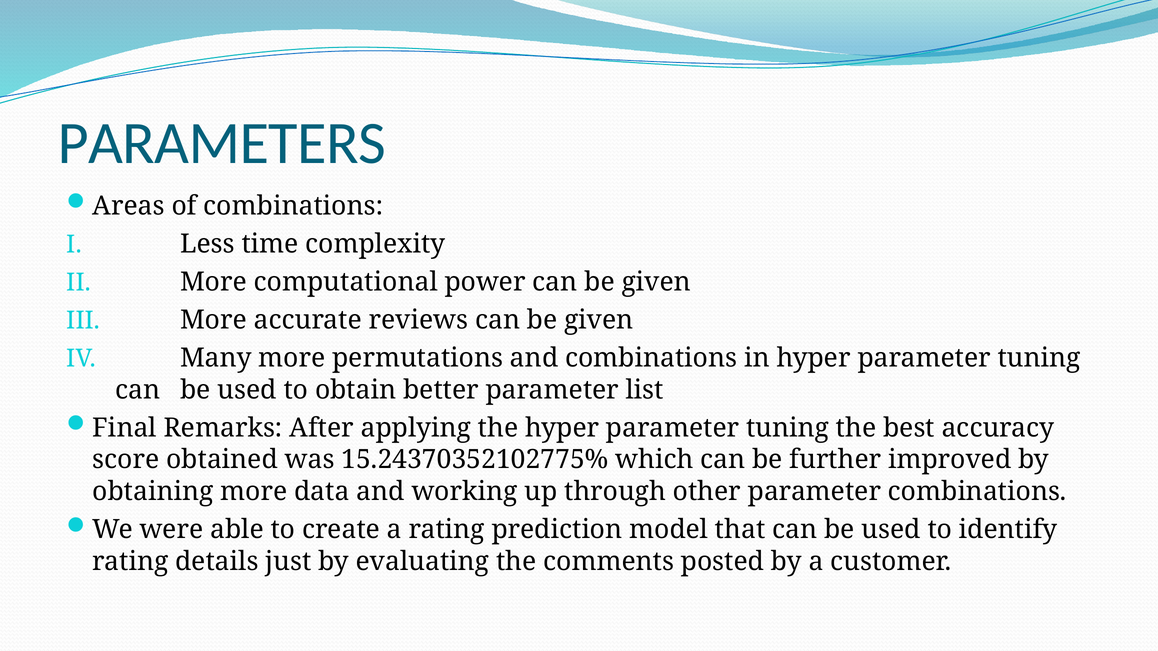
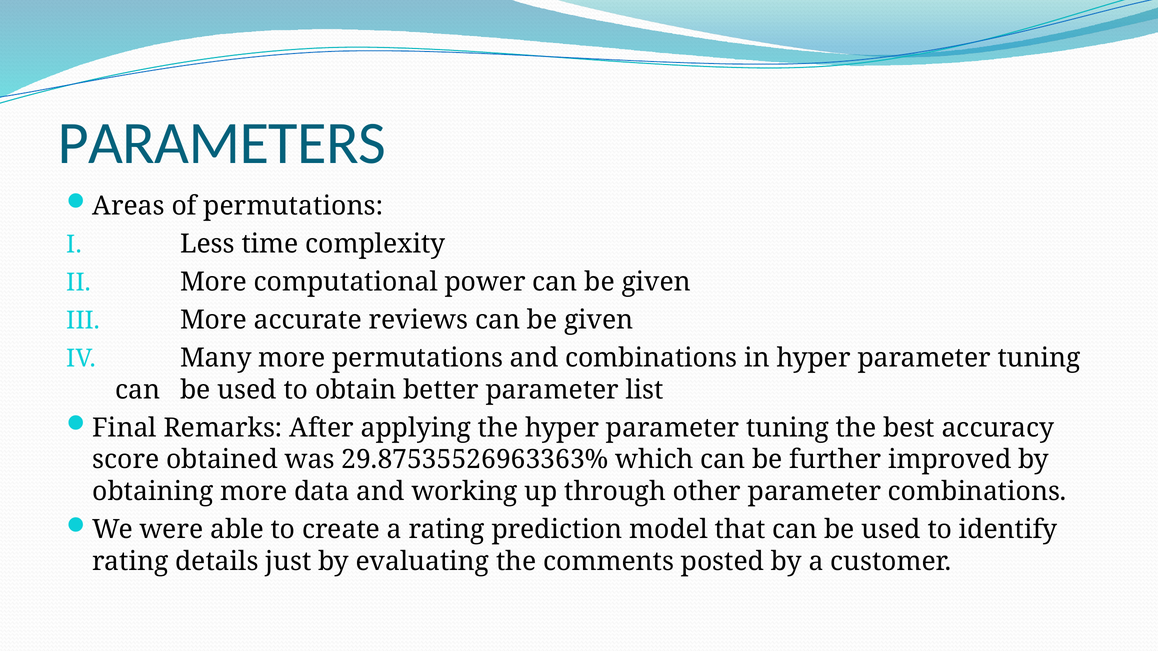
of combinations: combinations -> permutations (293, 206)
15.24370352102775%: 15.24370352102775% -> 29.87535526963363% (475, 460)
